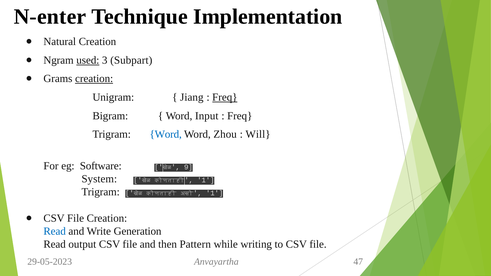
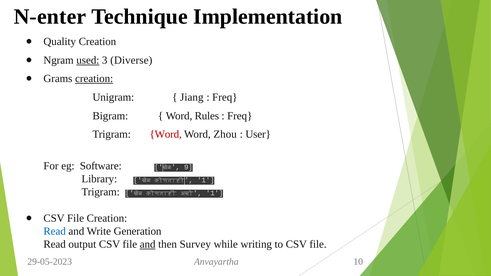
Natural: Natural -> Quality (60, 42)
Subpart: Subpart -> Diverse (131, 60)
Freq underline: present -> none (225, 97)
Input: Input -> Rules (207, 116)
Word colour: blue -> red (166, 134)
Will: Will -> User (258, 134)
System: System -> Library (99, 179)
and underline: none -> present (148, 245)
Pattern: Pattern -> Survey (195, 245)
47: 47 -> 10 (358, 262)
